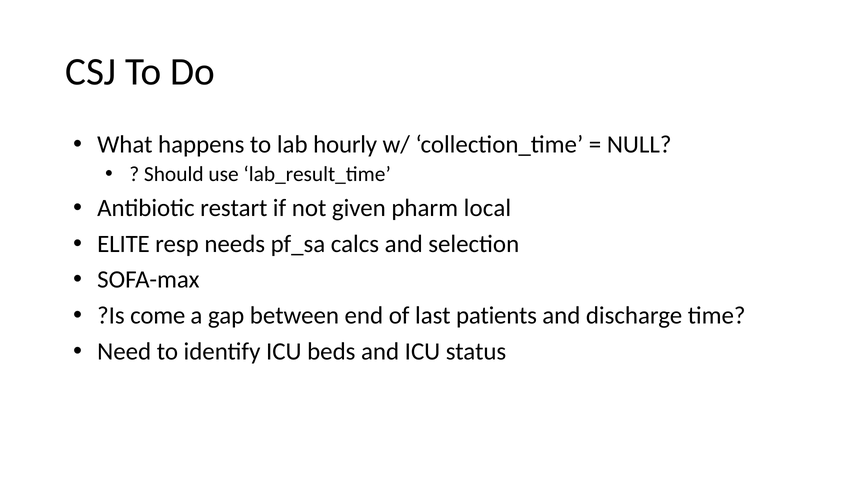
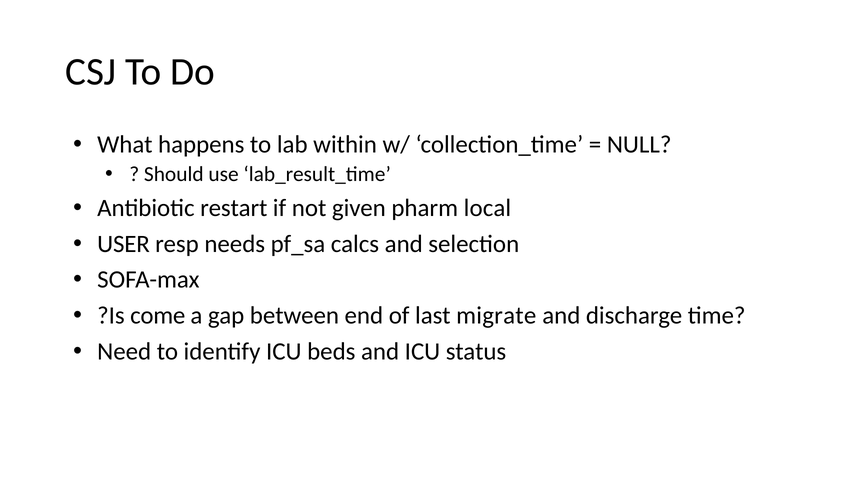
hourly: hourly -> within (345, 145)
ELITE: ELITE -> USER (124, 244)
patients: patients -> migrate (496, 315)
